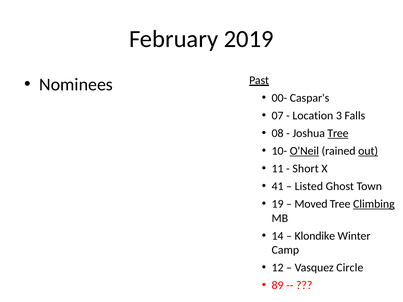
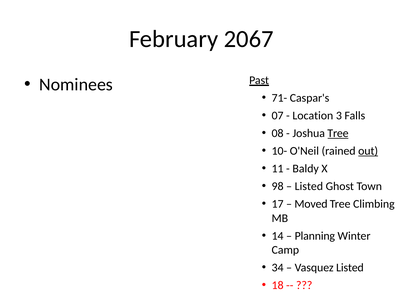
2019: 2019 -> 2067 (249, 39)
00-: 00- -> 71- (279, 98)
O'Neil underline: present -> none (304, 151)
Short: Short -> Baldy (306, 169)
41: 41 -> 98 (278, 187)
19: 19 -> 17 (278, 204)
Climbing underline: present -> none (374, 204)
Klondike: Klondike -> Planning (315, 236)
12: 12 -> 34 (278, 268)
Vasquez Circle: Circle -> Listed (350, 268)
89: 89 -> 18 (278, 286)
